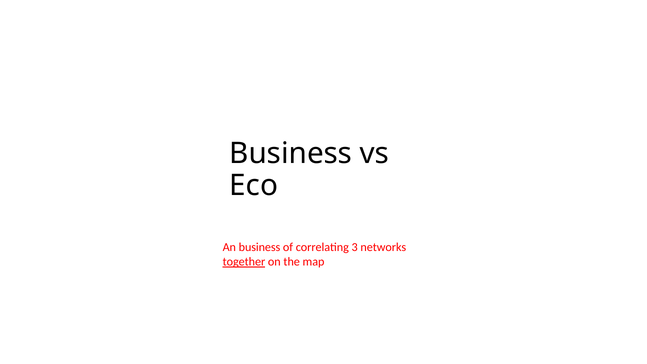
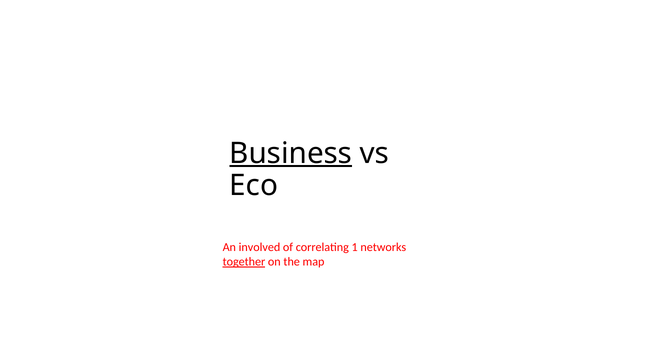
Business underline: none -> present (291, 153)
An business: business -> involved (260, 247)
3: 3 -> 1 (355, 247)
